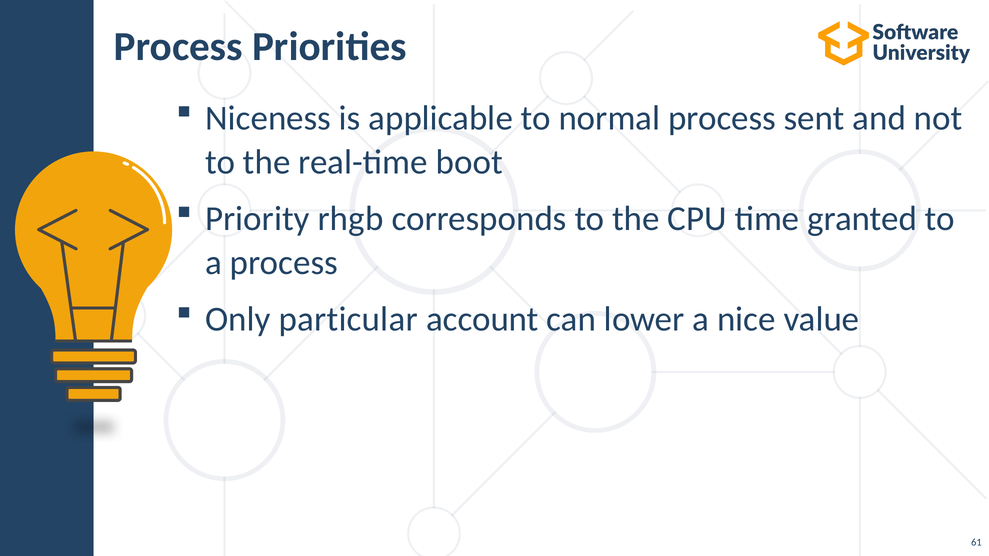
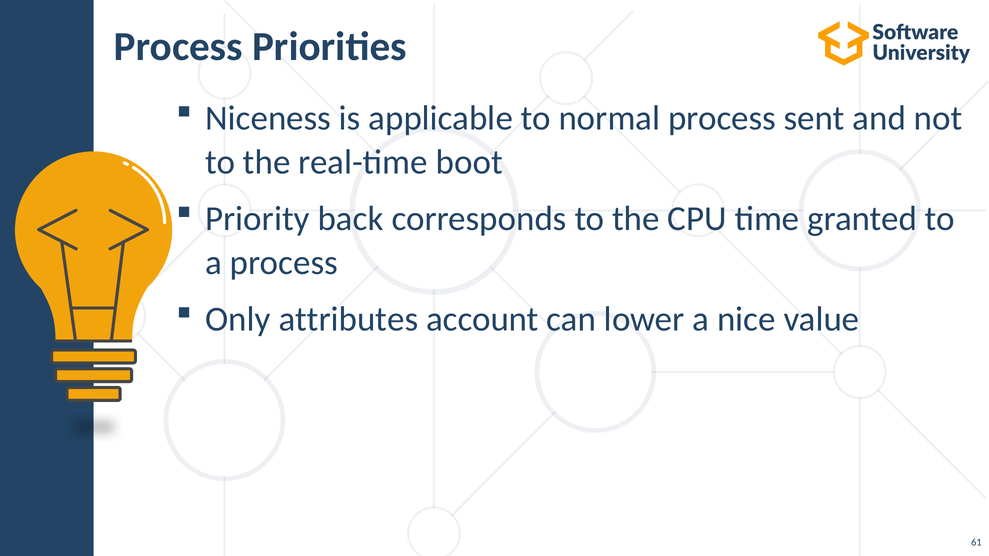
rhgb: rhgb -> back (351, 219)
particular: particular -> attributes (348, 319)
